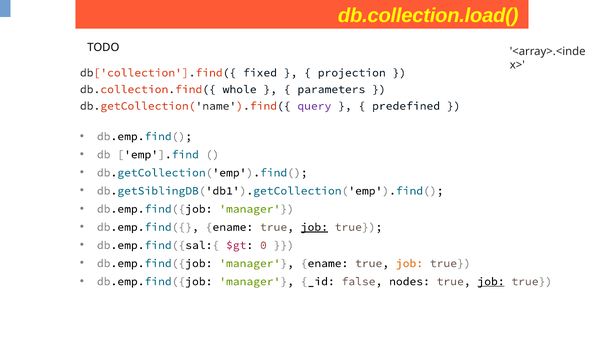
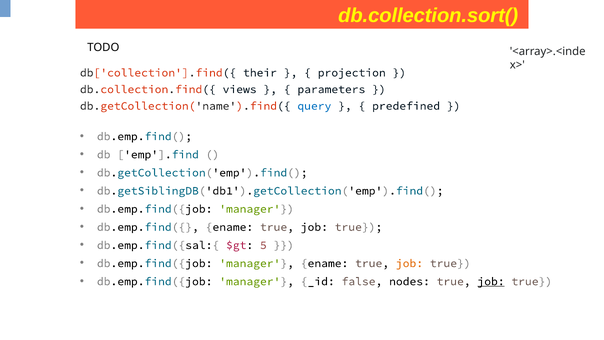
db.collection.load(: db.collection.load( -> db.collection.sort( (428, 16)
fixed: fixed -> their (260, 73)
whole: whole -> views (240, 89)
query colour: purple -> blue (314, 106)
job underline: present -> none (314, 227)
0: 0 -> 5 (263, 245)
